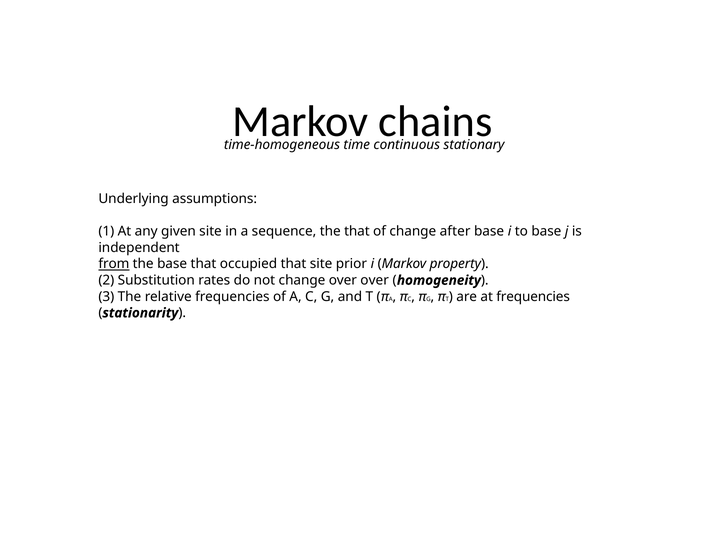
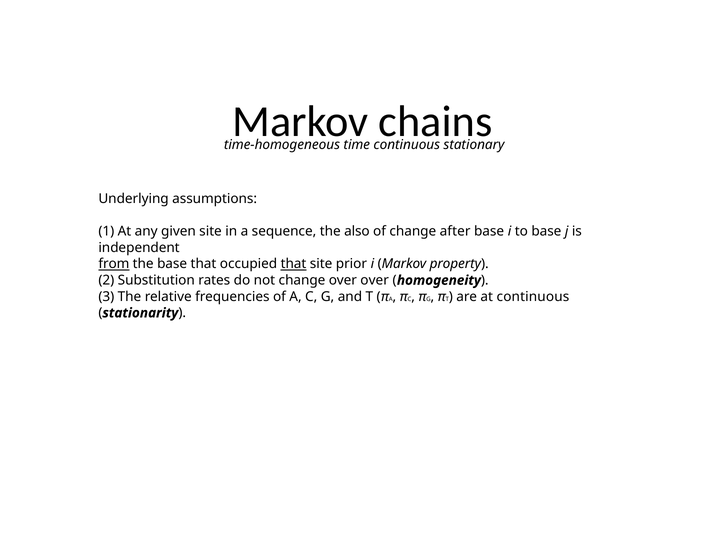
the that: that -> also (357, 231)
that underline: none -> present (294, 264)
at frequencies: frequencies -> continuous (533, 296)
